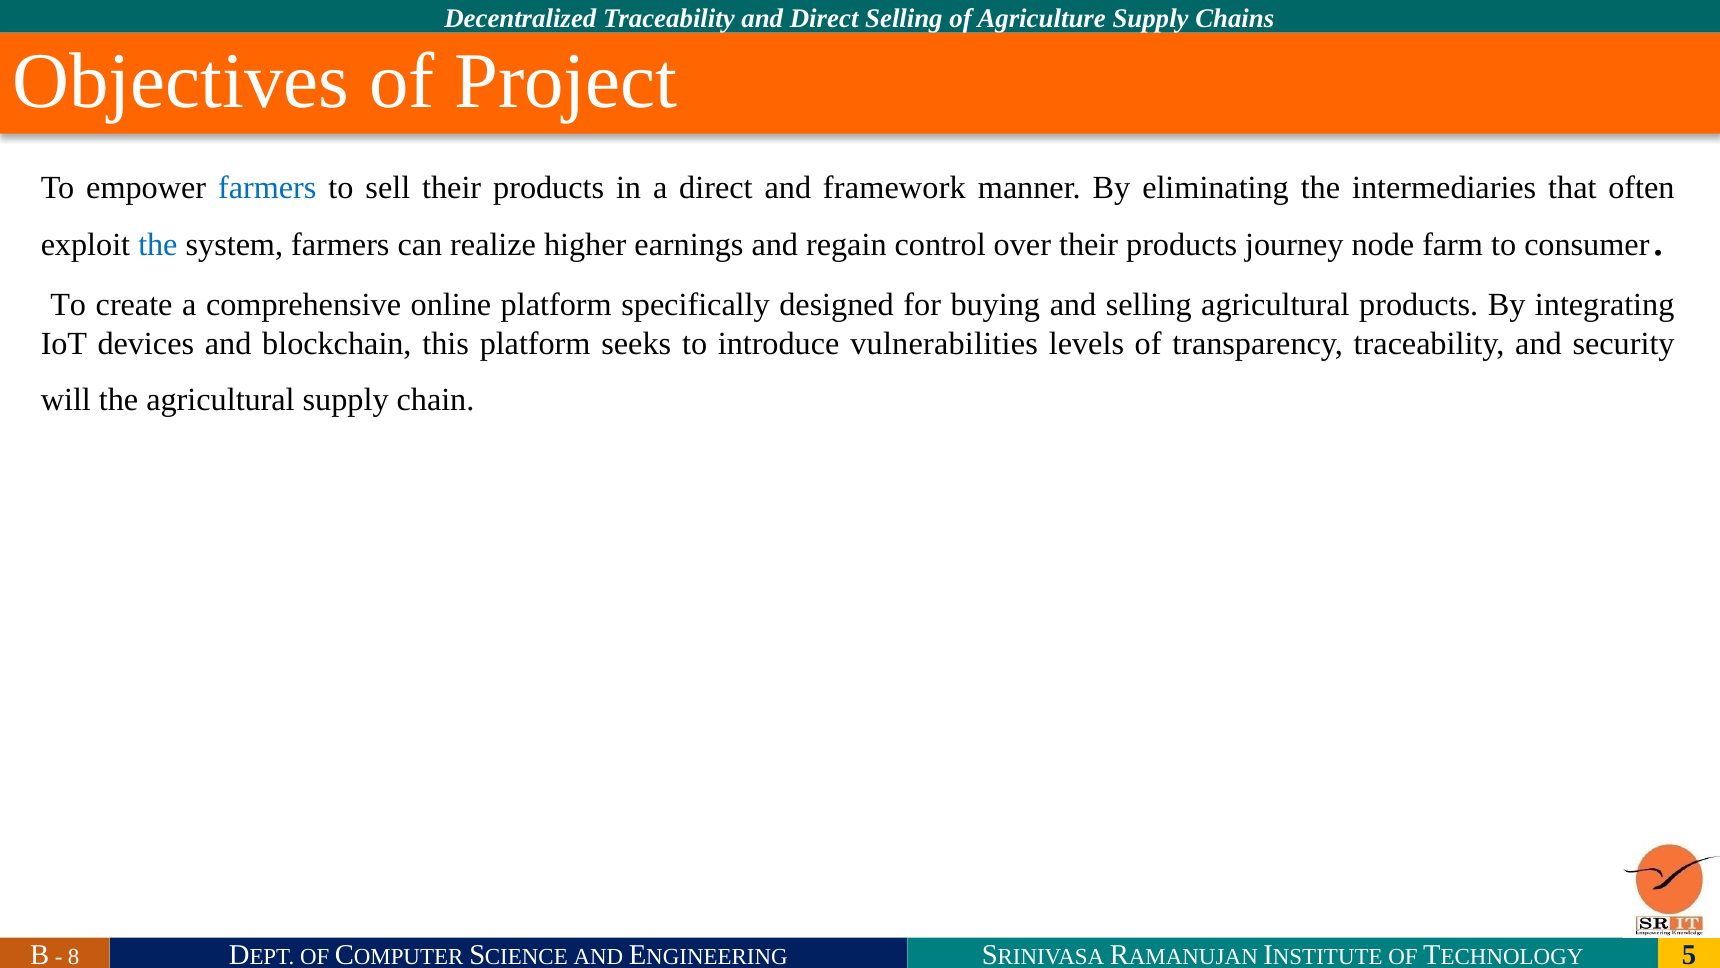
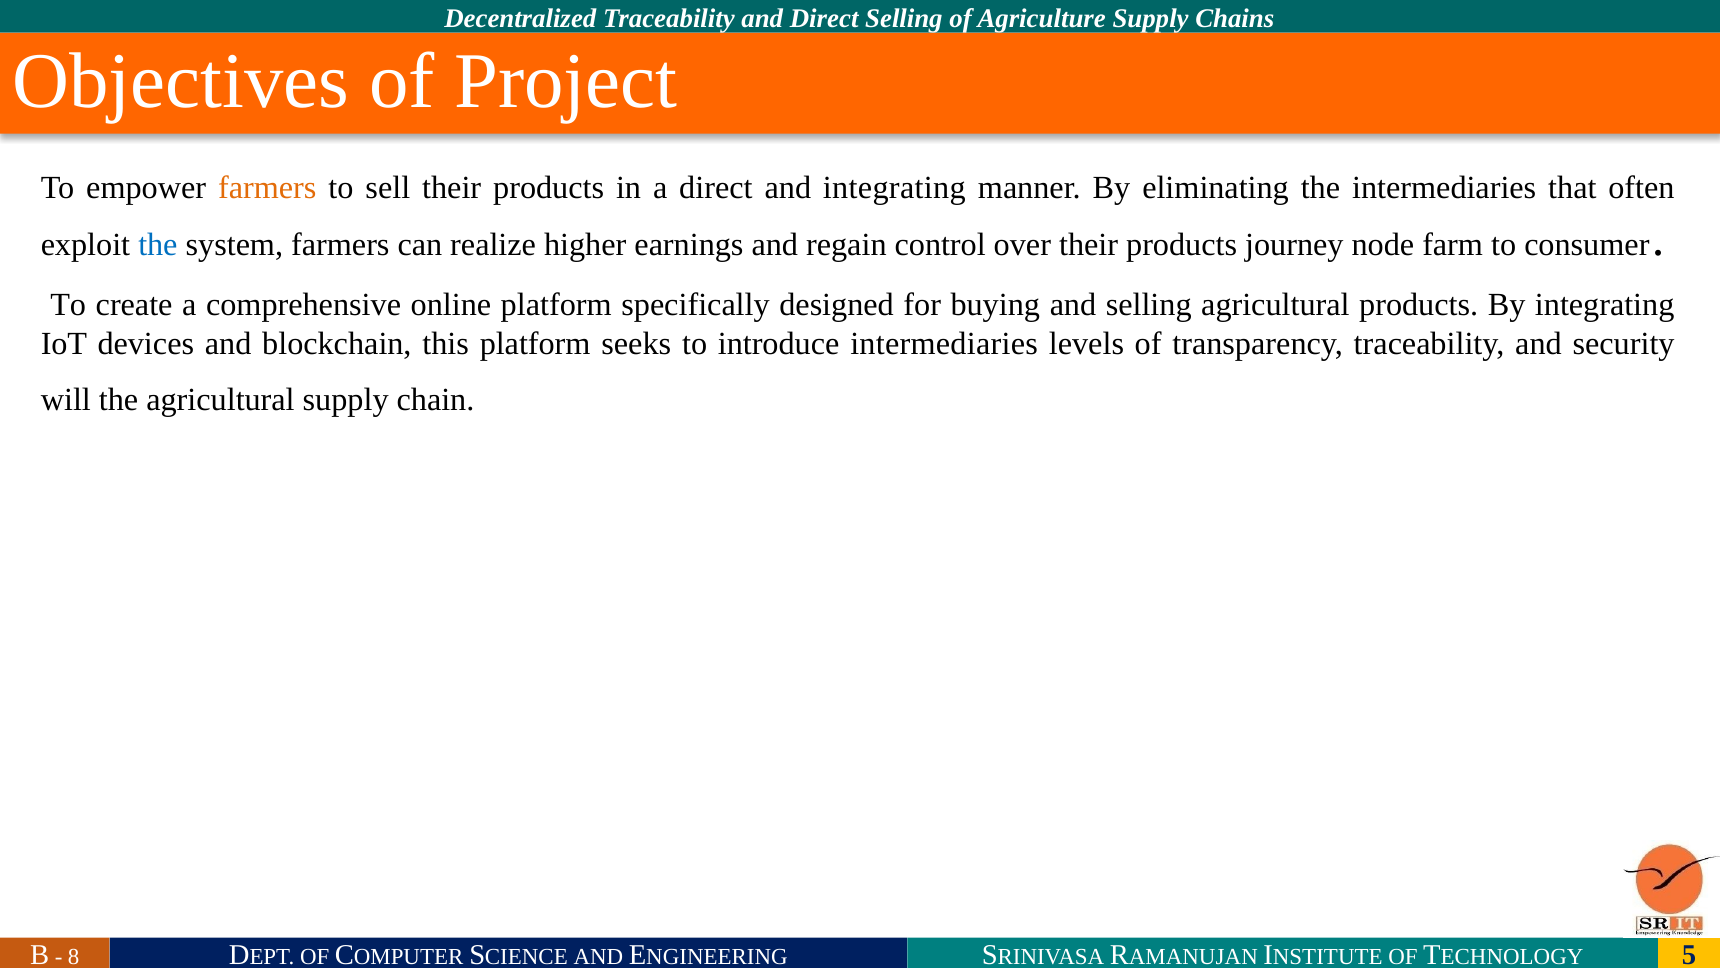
farmers colour: blue -> orange (267, 188)
and framework: framework -> integrating (894, 188)
introduce vulnerabilities: vulnerabilities -> intermediaries (944, 343)
